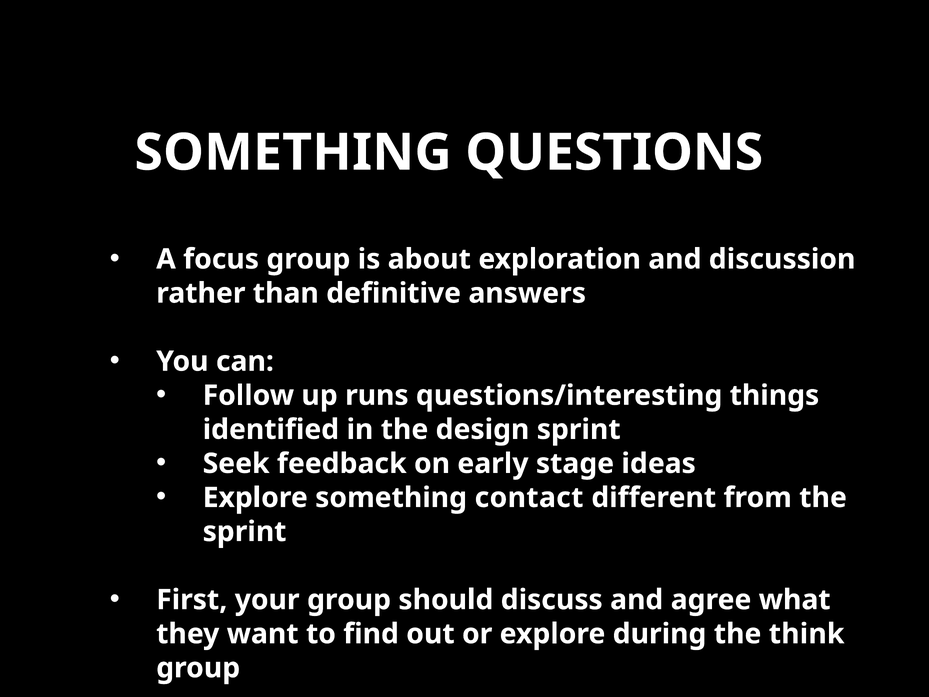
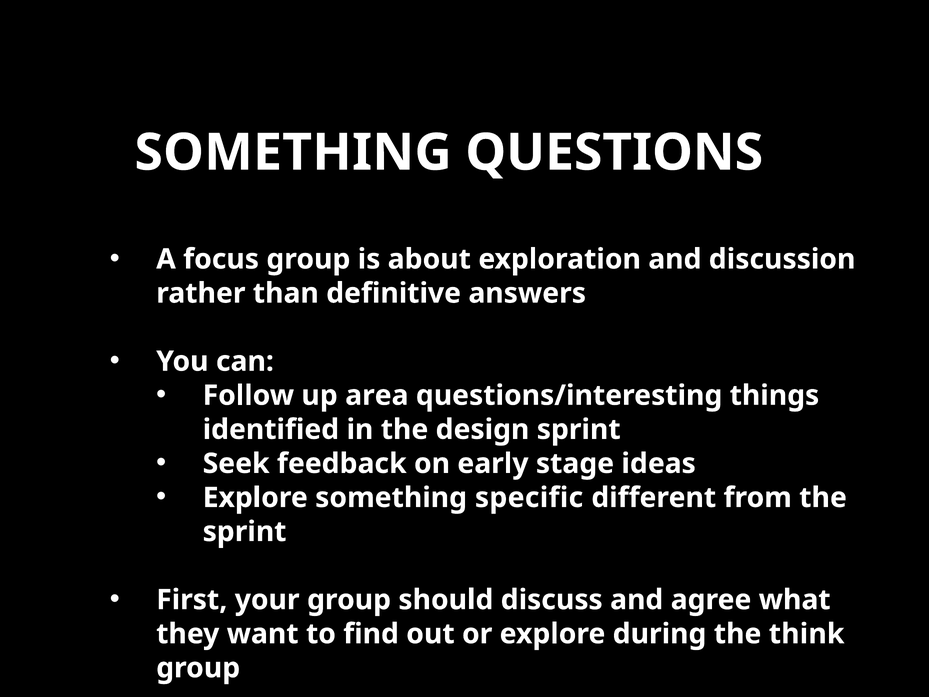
runs: runs -> area (377, 395)
contact: contact -> specific (529, 497)
